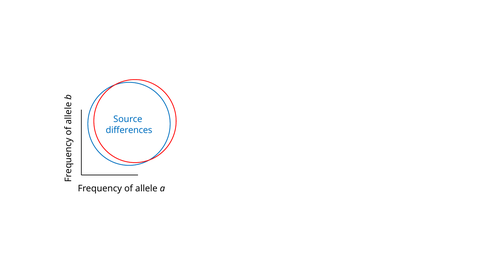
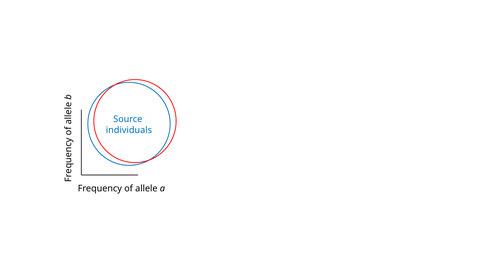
differences: differences -> individuals (129, 130)
